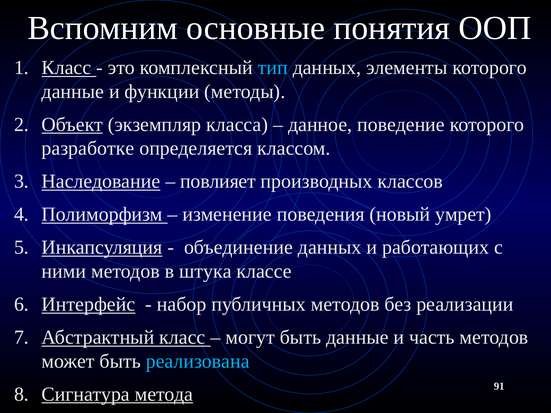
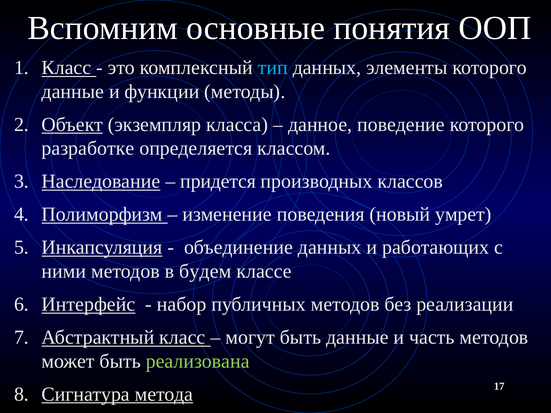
повлияет: повлияет -> придется (218, 181)
штука: штука -> будем (205, 271)
реализована colour: light blue -> light green (198, 361)
91: 91 -> 17 (499, 386)
